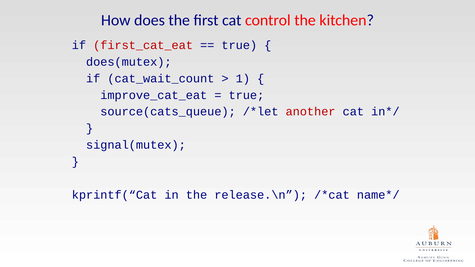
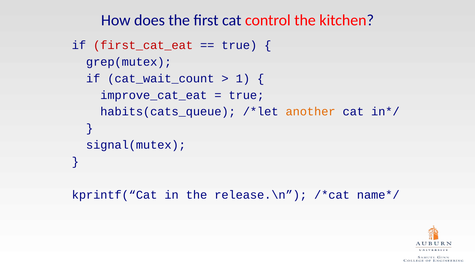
does(mutex: does(mutex -> grep(mutex (129, 62)
source(cats_queue: source(cats_queue -> habits(cats_queue (168, 112)
another colour: red -> orange (311, 112)
